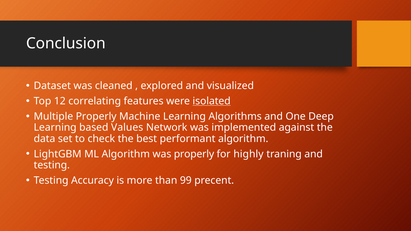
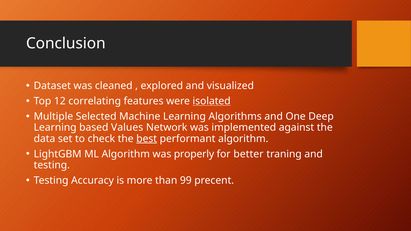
Multiple Properly: Properly -> Selected (96, 117)
best underline: none -> present (147, 139)
highly: highly -> better (248, 154)
